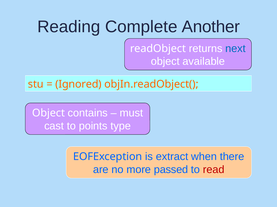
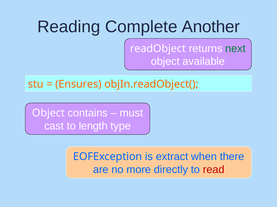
next colour: blue -> green (236, 49)
Ignored: Ignored -> Ensures (78, 84)
points: points -> length (93, 126)
passed: passed -> directly (171, 170)
